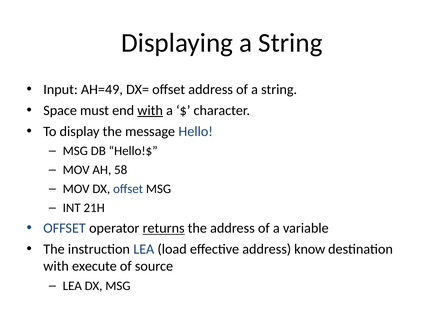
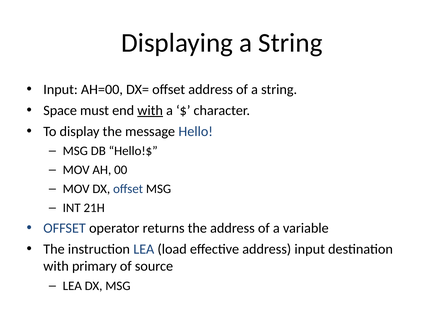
AH=49: AH=49 -> AH=00 (102, 89)
58: 58 -> 00 (121, 170)
returns underline: present -> none (164, 228)
address know: know -> input (310, 249)
execute: execute -> primary (94, 266)
